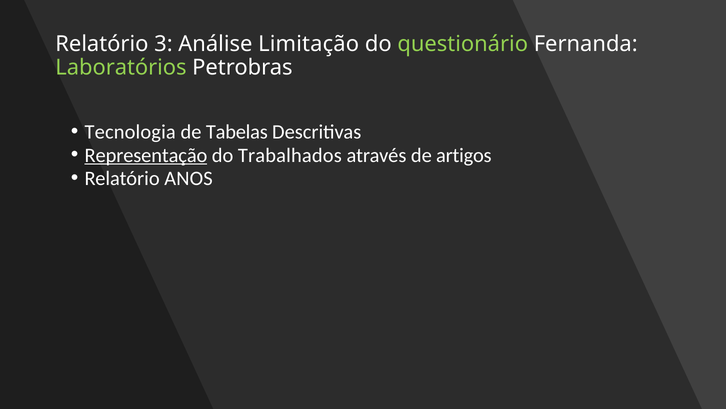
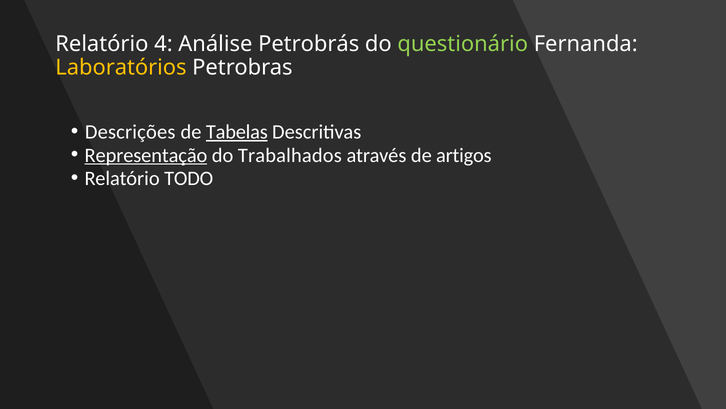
3: 3 -> 4 (163, 44)
Limitação: Limitação -> Petrobrás (309, 44)
Laboratórios colour: light green -> yellow (121, 67)
Tecnologia: Tecnologia -> Descrições (130, 132)
Tabelas underline: none -> present (237, 132)
ANOS: ANOS -> TODO (189, 178)
